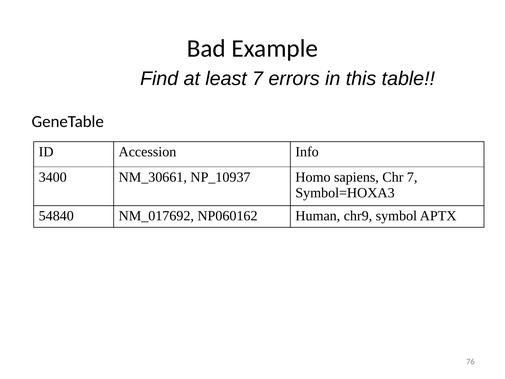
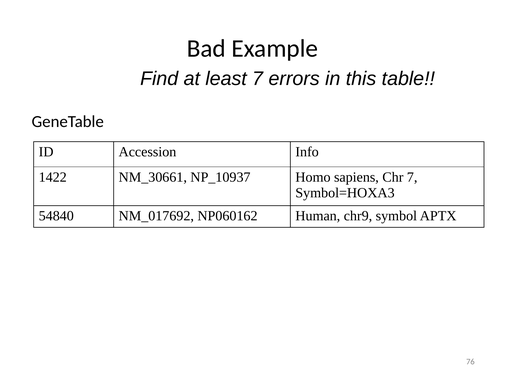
3400: 3400 -> 1422 (53, 177)
